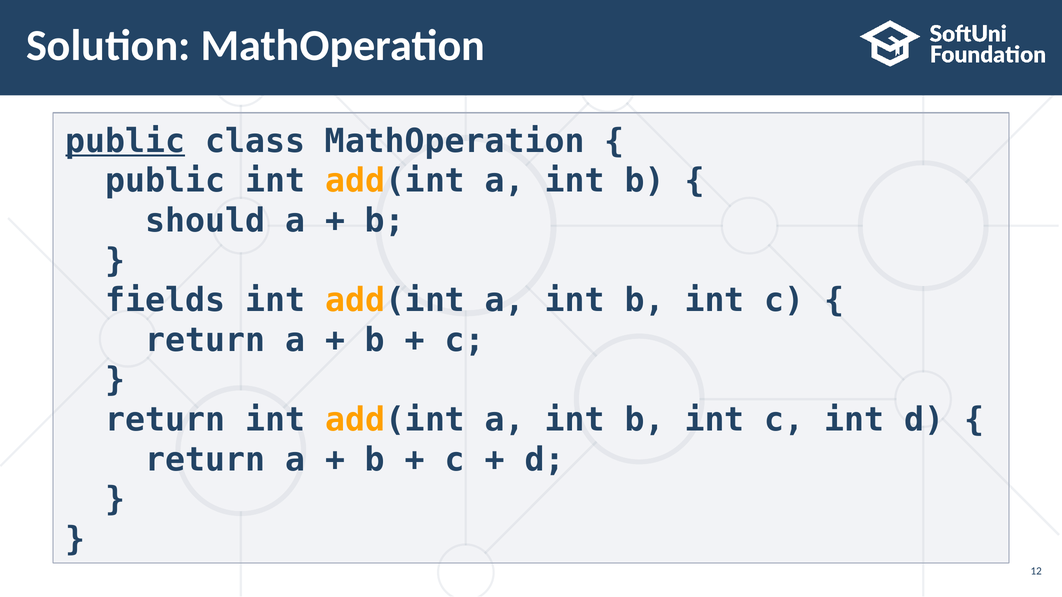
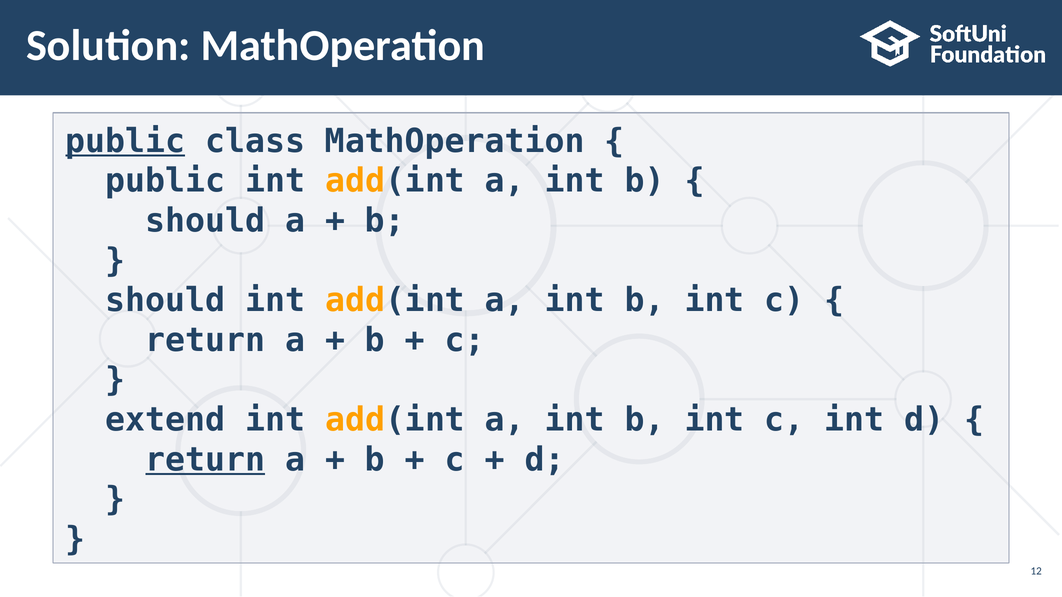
fields: fields -> should (165, 301)
return: return -> extend (165, 420)
return underline: none -> present (205, 460)
